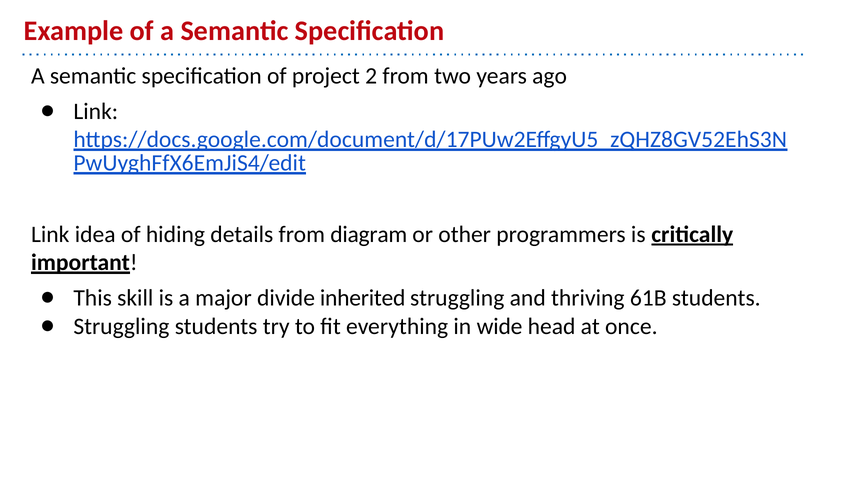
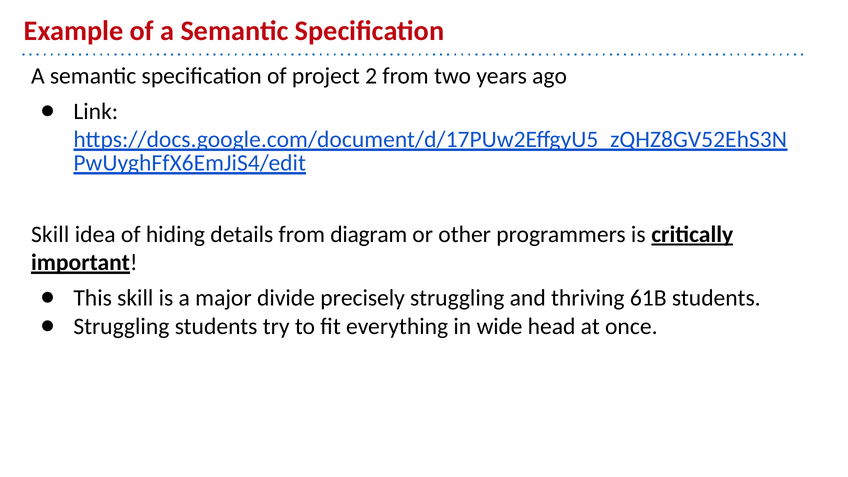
Link: Link -> Skill (50, 234)
inherited: inherited -> precisely (363, 298)
